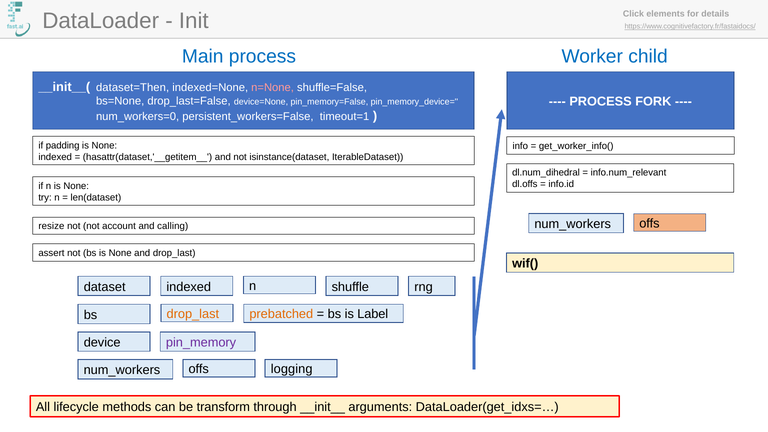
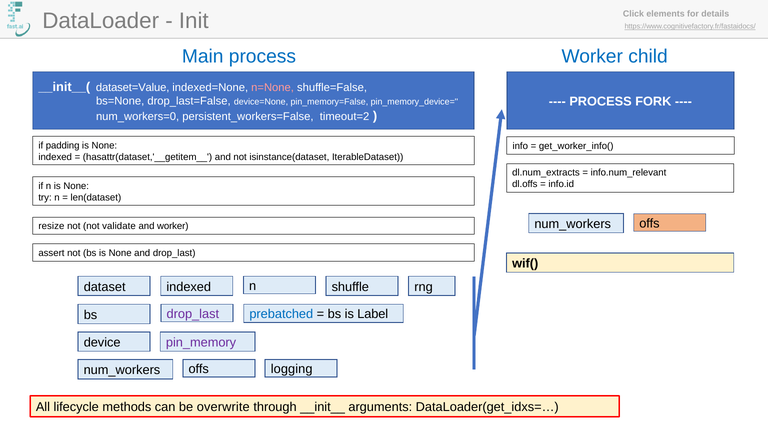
dataset=Then: dataset=Then -> dataset=Value (133, 88)
timeout=1: timeout=1 -> timeout=2 (345, 116)
dl.num_dihedral: dl.num_dihedral -> dl.num_extracts (546, 173)
account: account -> validate (119, 226)
and calling: calling -> worker (173, 226)
drop_last colour: orange -> purple (193, 314)
prebatched colour: orange -> blue (281, 314)
transform: transform -> overwrite (223, 407)
